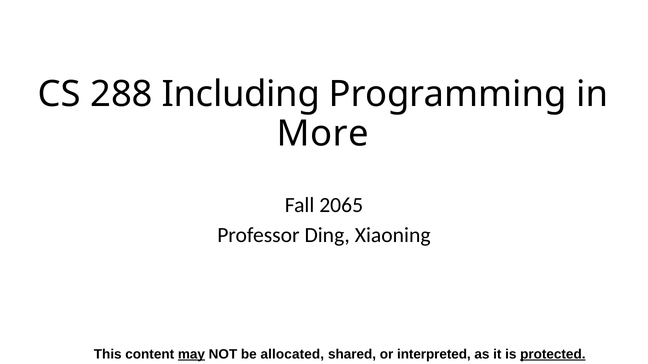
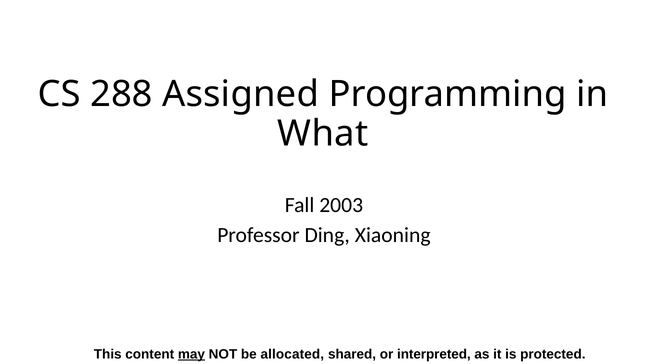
Including: Including -> Assigned (241, 94)
More: More -> What (323, 134)
2065: 2065 -> 2003 (341, 205)
protected underline: present -> none (553, 355)
